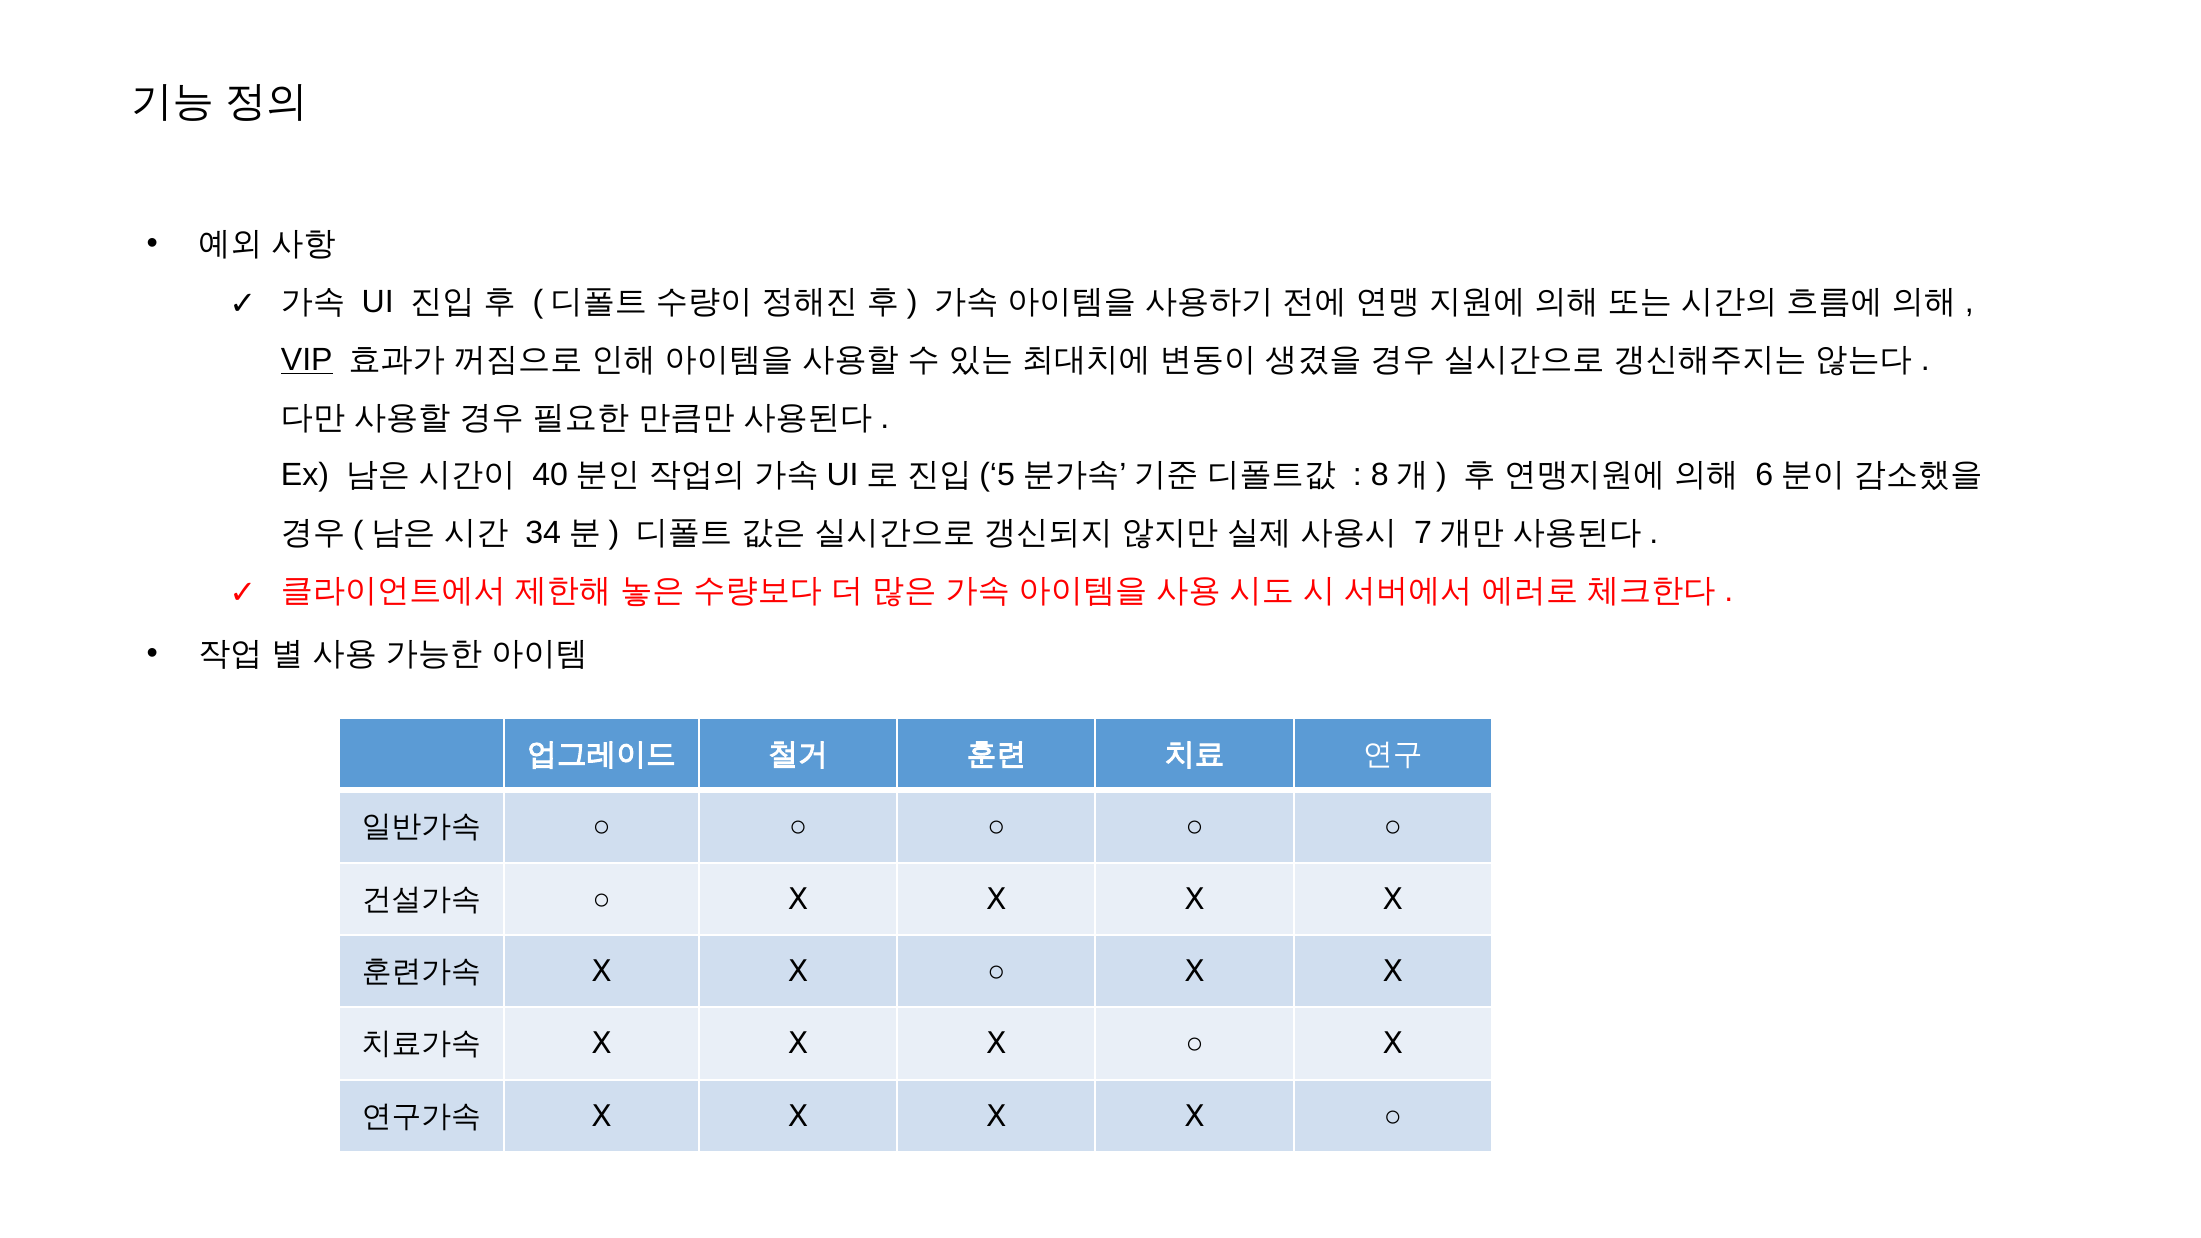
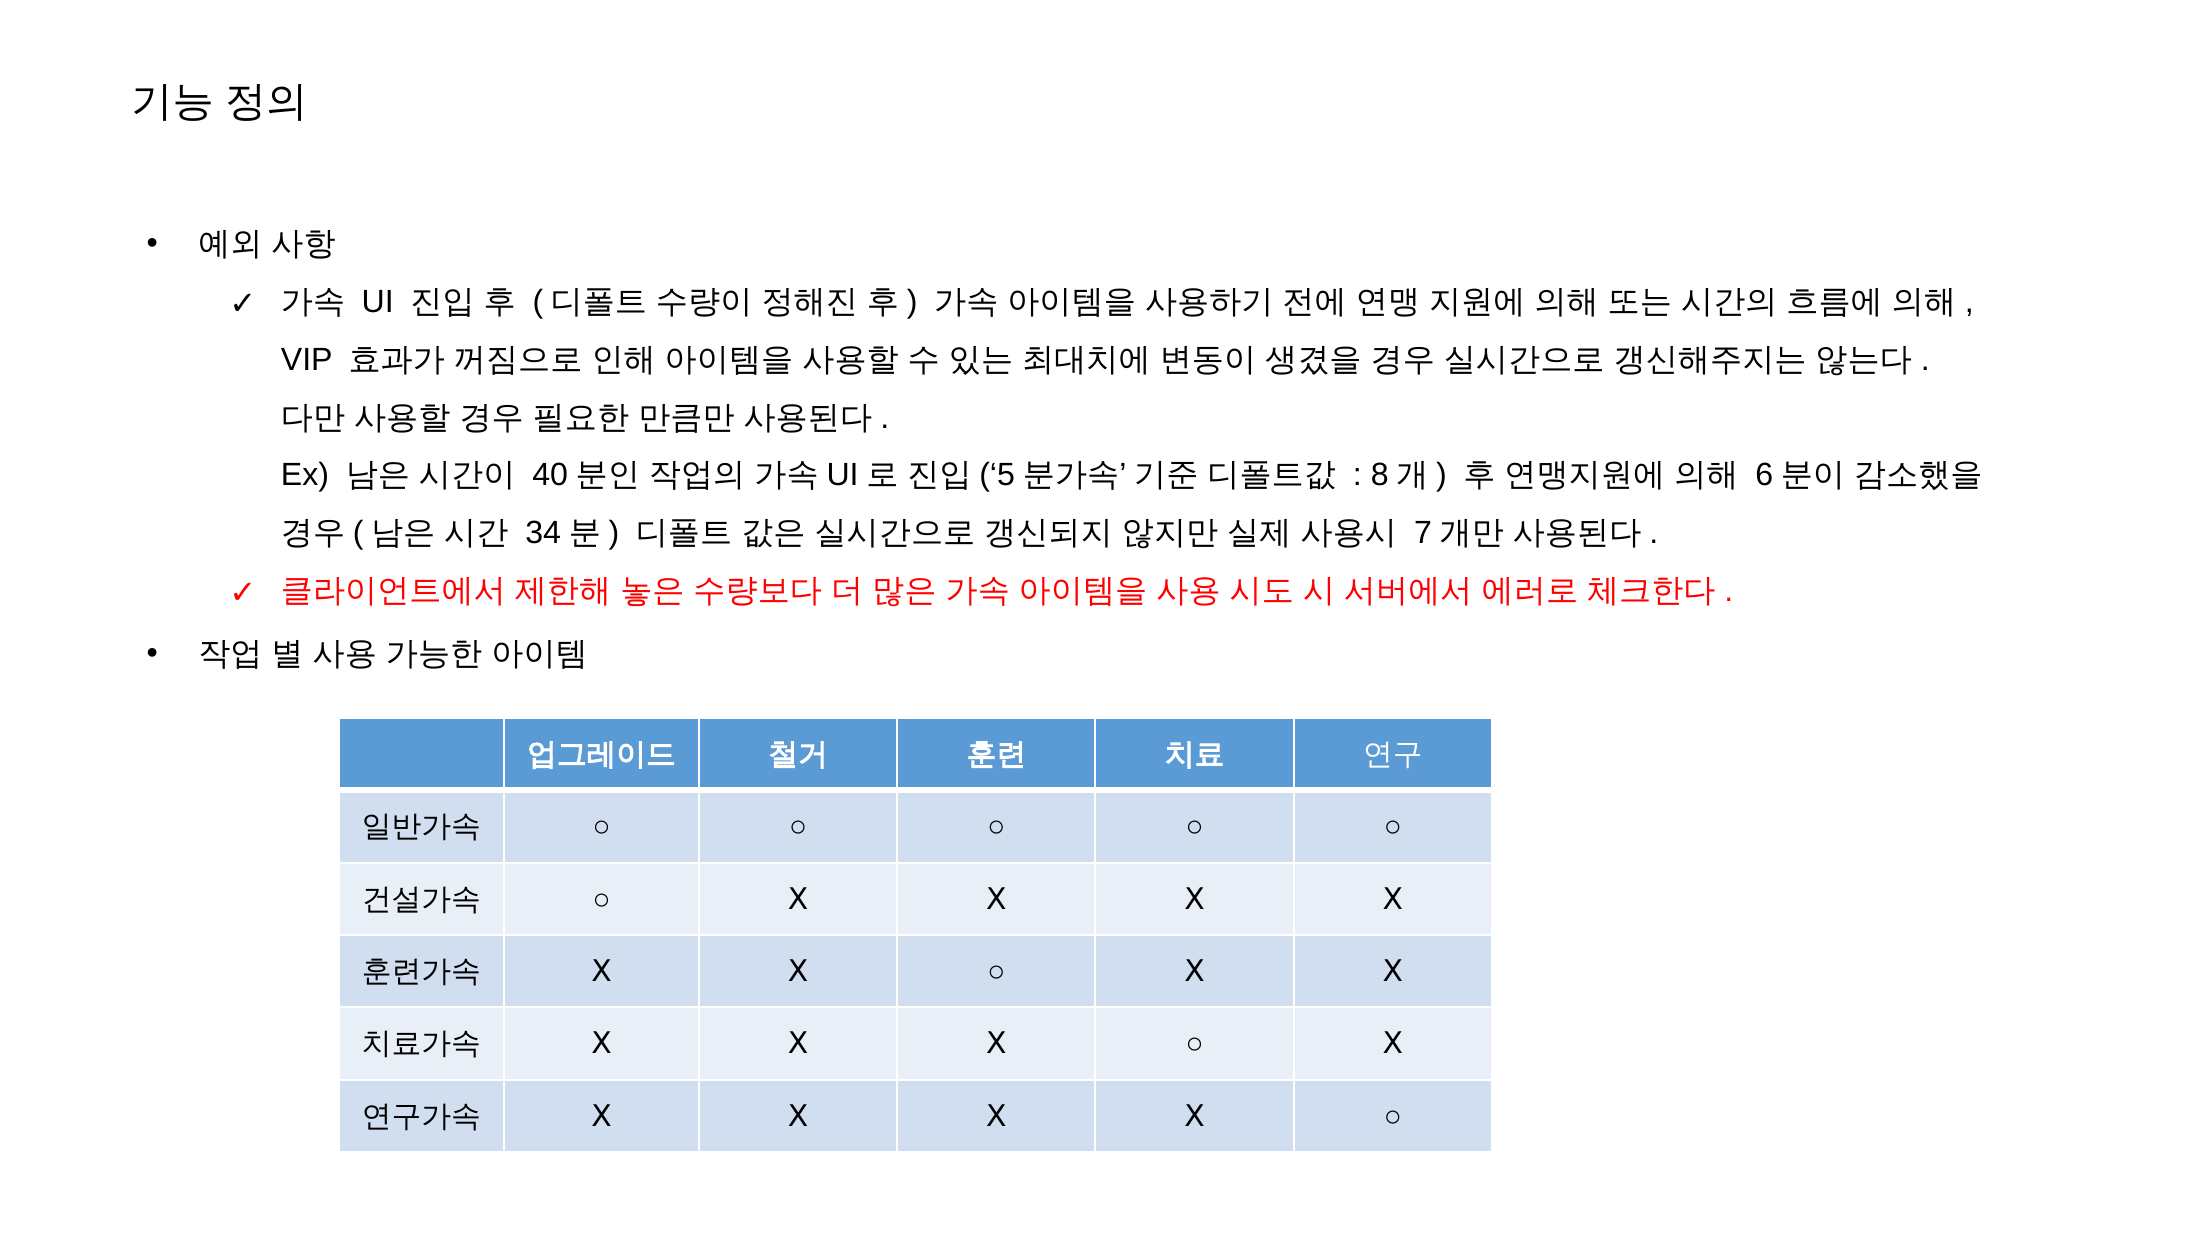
VIP underline: present -> none (307, 360)
